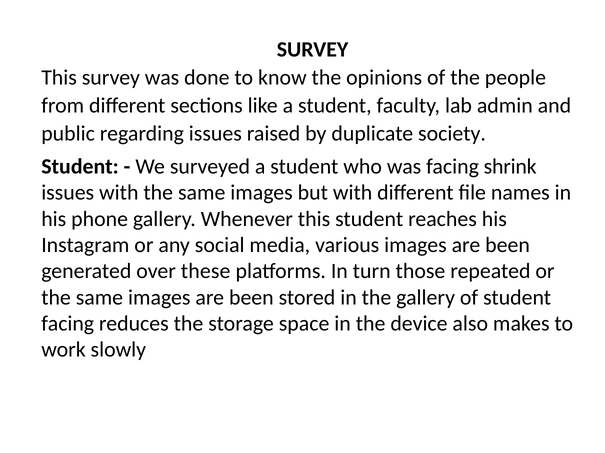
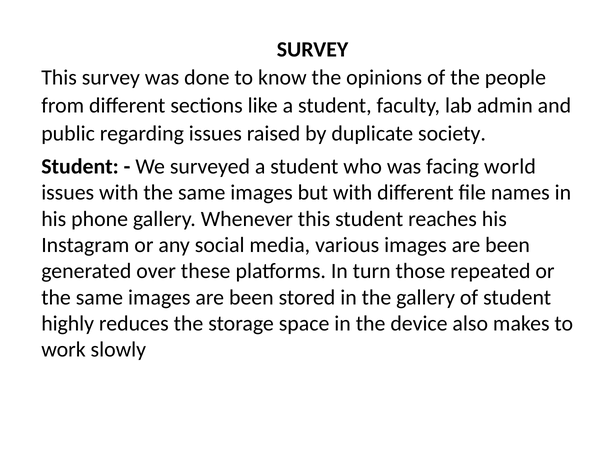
shrink: shrink -> world (510, 167)
facing: facing -> highly (68, 324)
